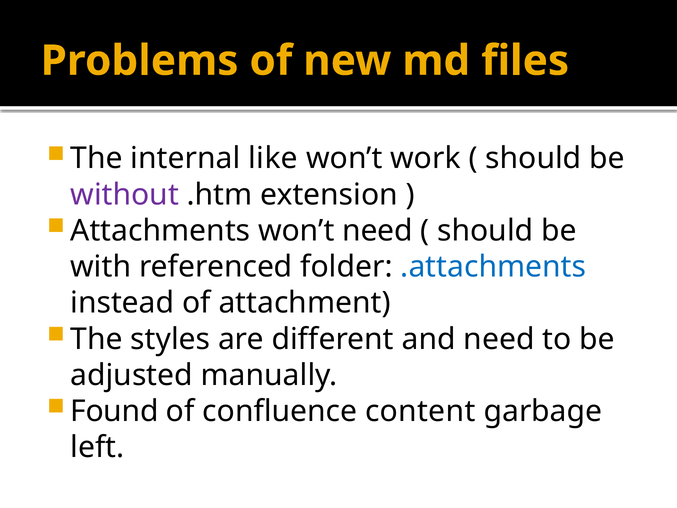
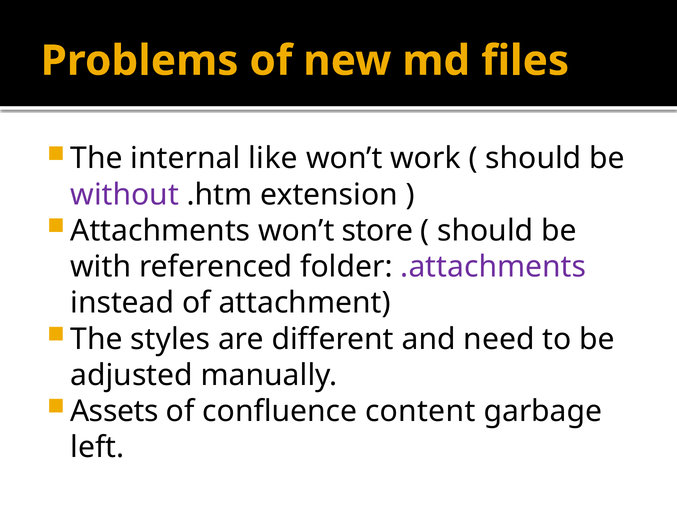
won’t need: need -> store (378, 231)
.attachments colour: blue -> purple (493, 267)
Found: Found -> Assets (114, 411)
